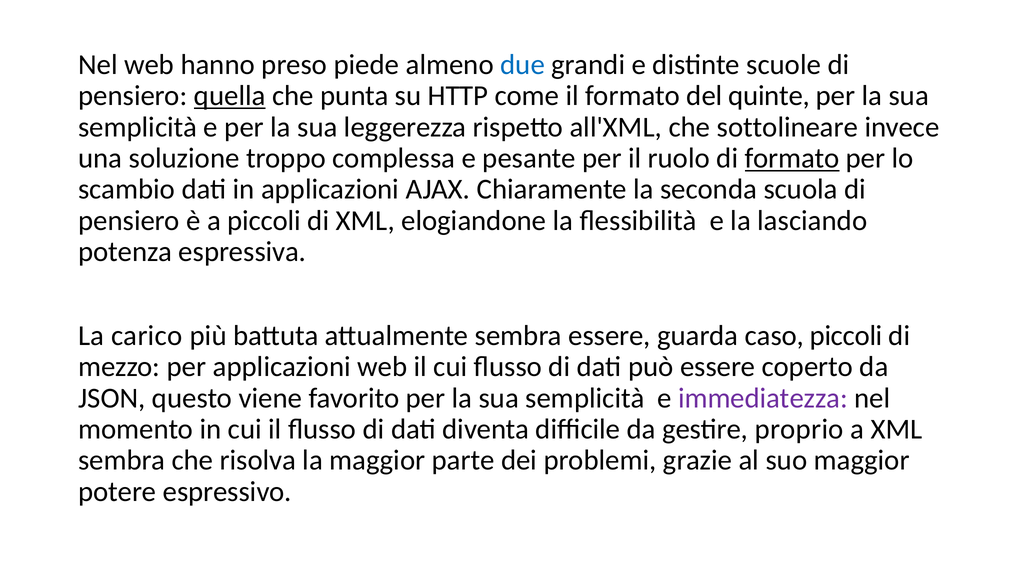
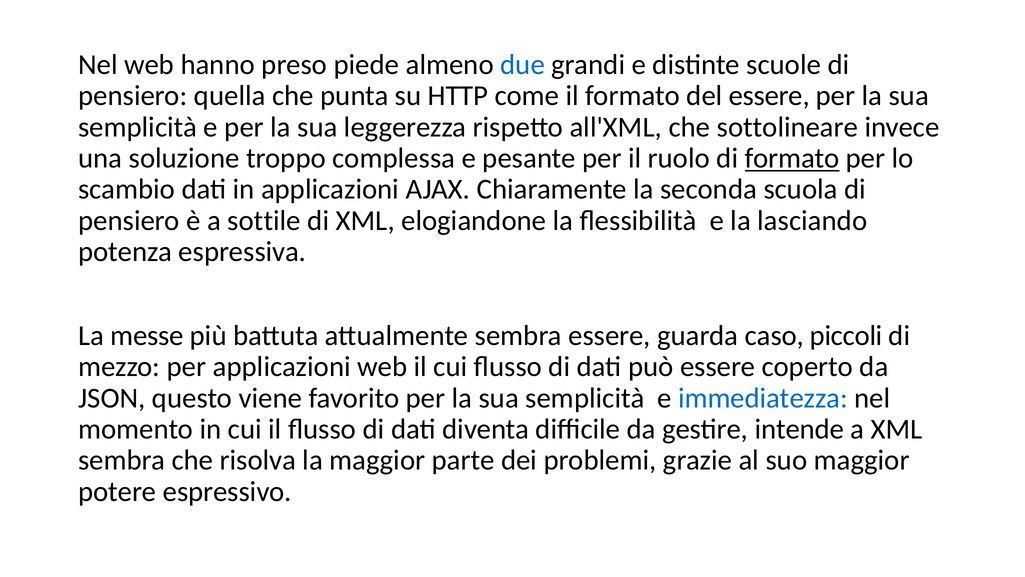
quella underline: present -> none (230, 96)
del quinte: quinte -> essere (769, 96)
a piccoli: piccoli -> sottile (264, 220)
carico: carico -> messe (147, 335)
immediatezza colour: purple -> blue (763, 398)
proprio: proprio -> intende (799, 429)
